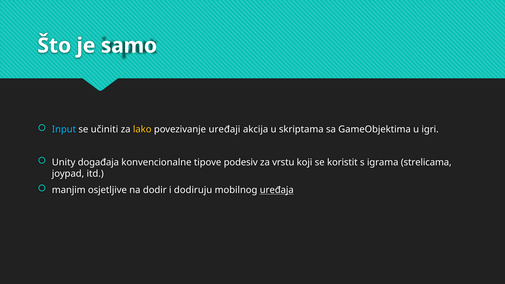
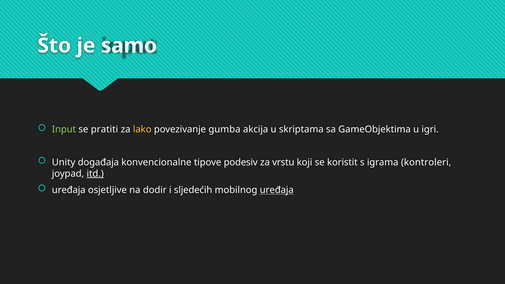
Input colour: light blue -> light green (64, 129)
učiniti: učiniti -> pratiti (105, 129)
uređaji: uređaji -> gumba (224, 129)
strelicama: strelicama -> kontroleri (426, 162)
itd underline: none -> present (95, 174)
manjim: manjim -> uređaja (69, 190)
dodiruju: dodiruju -> sljedećih (193, 190)
